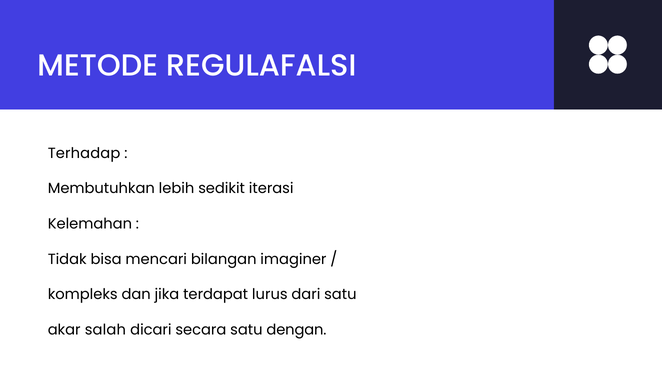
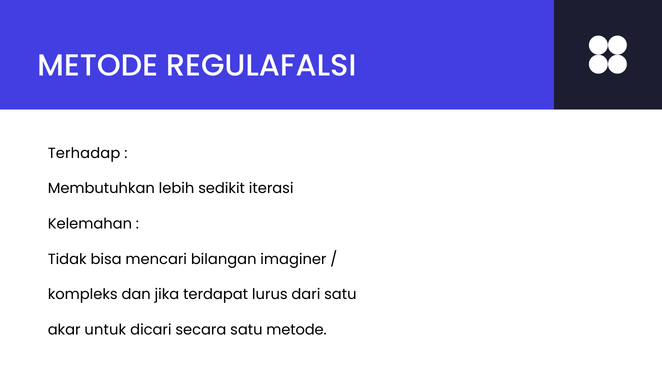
salah: salah -> untuk (105, 329)
satu dengan: dengan -> metode (296, 329)
